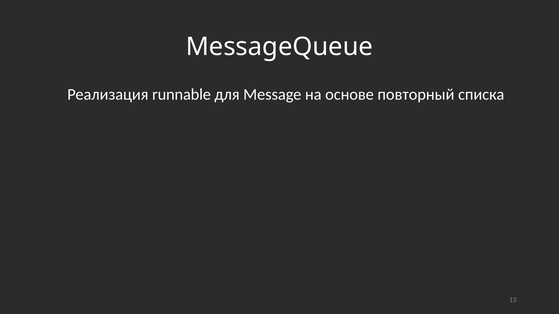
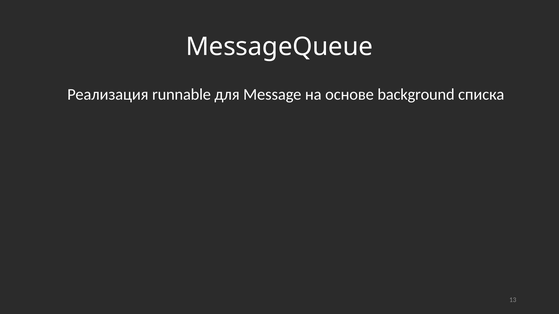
повторный: повторный -> background (416, 95)
